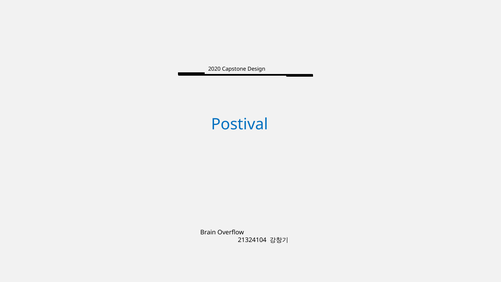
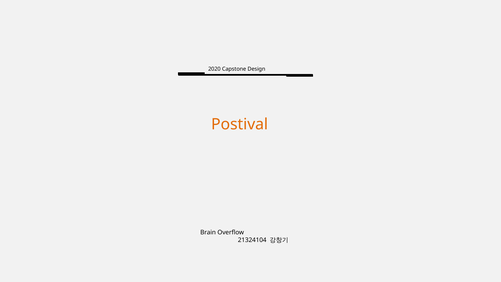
Postival colour: blue -> orange (240, 124)
